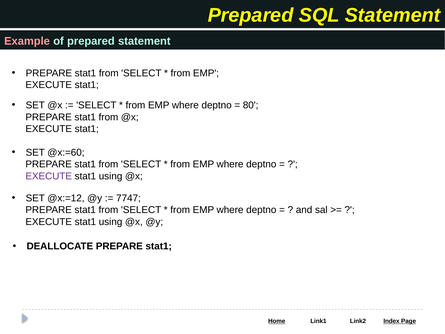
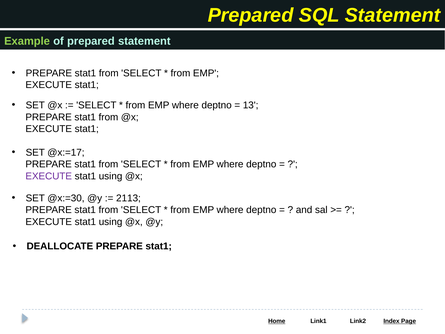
Example colour: pink -> light green (27, 41)
80: 80 -> 13 (251, 105)
@x:=60: @x:=60 -> @x:=17 (66, 152)
@x:=12: @x:=12 -> @x:=30 (66, 198)
7747: 7747 -> 2113 (128, 198)
